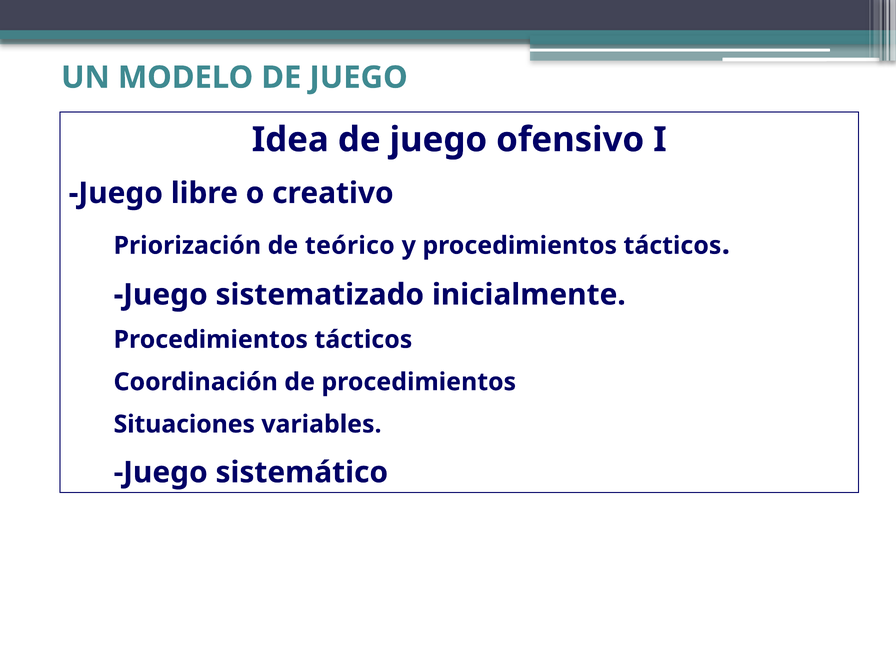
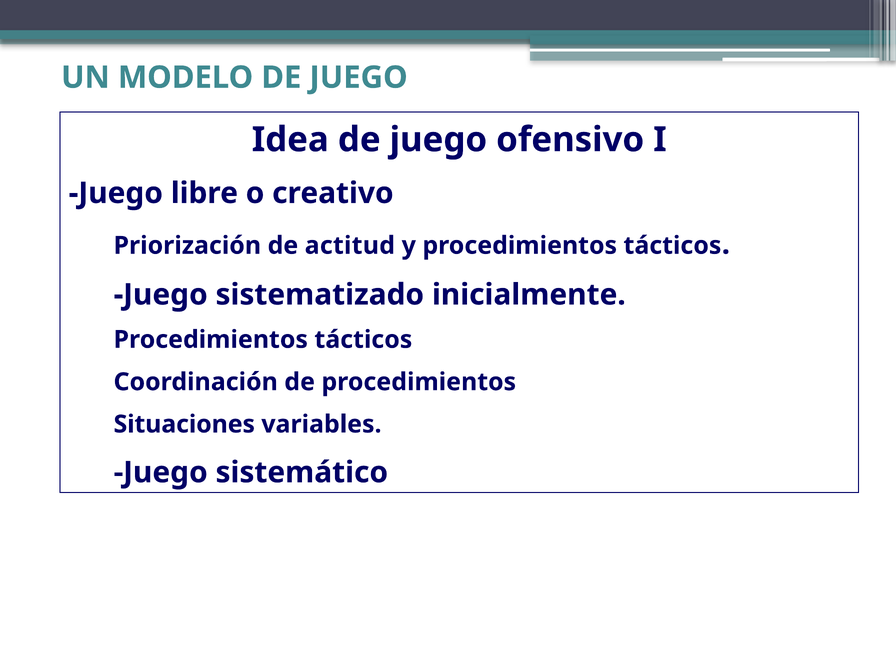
teórico: teórico -> actitud (350, 246)
